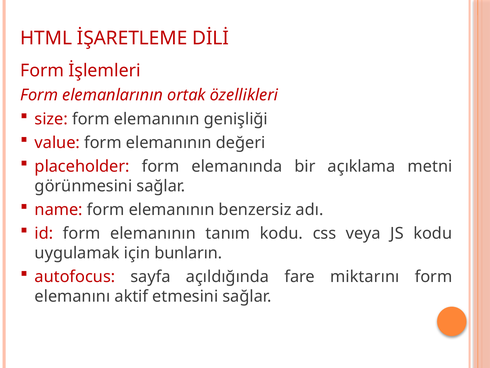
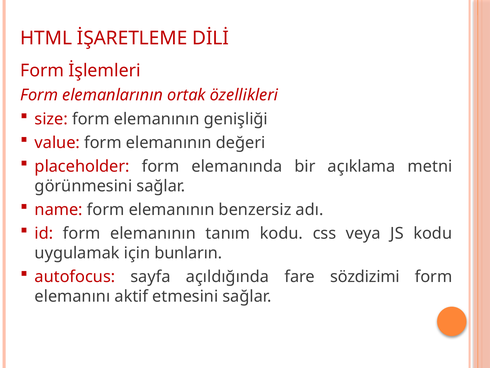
miktarını: miktarını -> sözdizimi (365, 276)
